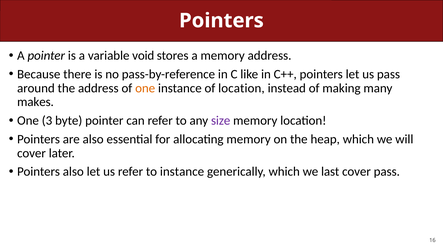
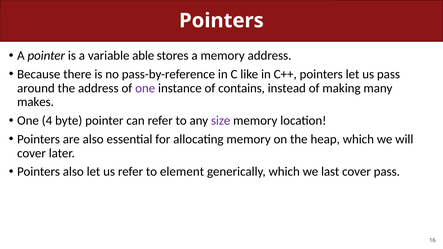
void: void -> able (143, 56)
one colour: orange -> purple (145, 88)
of location: location -> contains (242, 88)
3: 3 -> 4 (47, 121)
to instance: instance -> element (182, 172)
